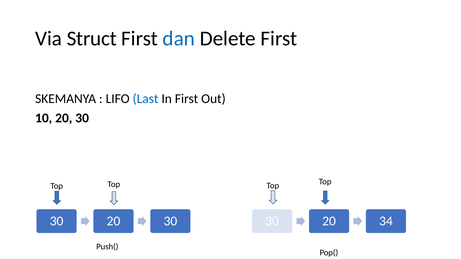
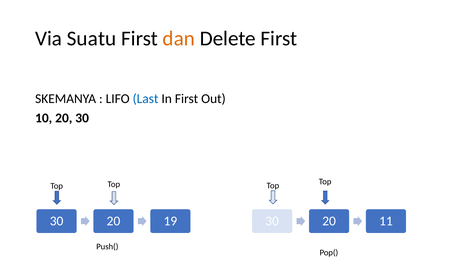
Struct: Struct -> Suatu (92, 39)
dan colour: blue -> orange (179, 39)
30 20 30: 30 -> 19 (170, 221)
34: 34 -> 11 (386, 221)
